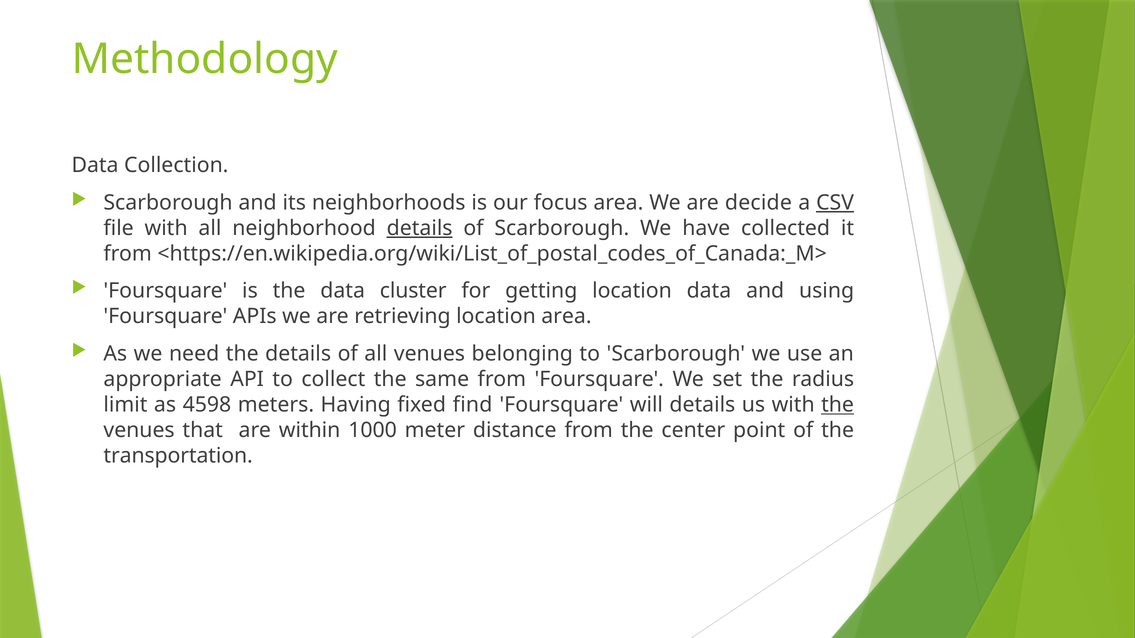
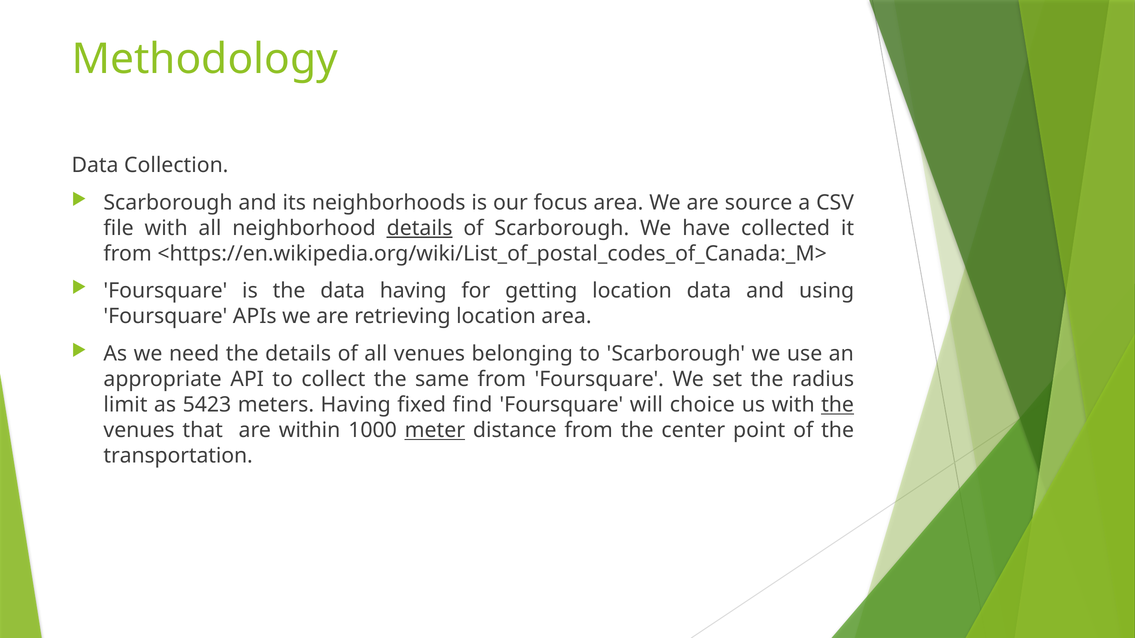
decide: decide -> source (759, 203)
CSV underline: present -> none (835, 203)
data cluster: cluster -> having (413, 291)
4598: 4598 -> 5423 (207, 405)
will details: details -> choice (702, 405)
meter underline: none -> present (435, 431)
